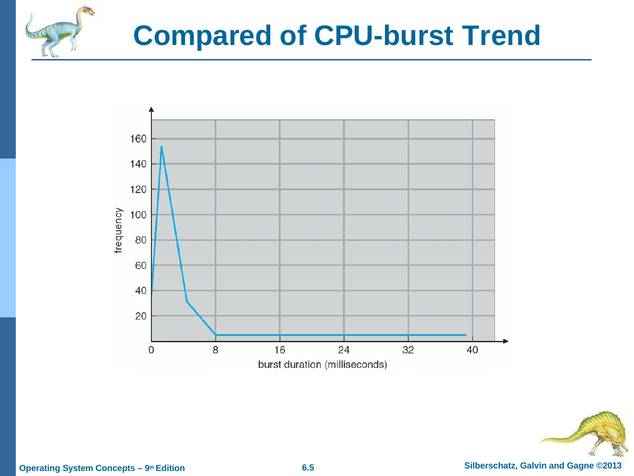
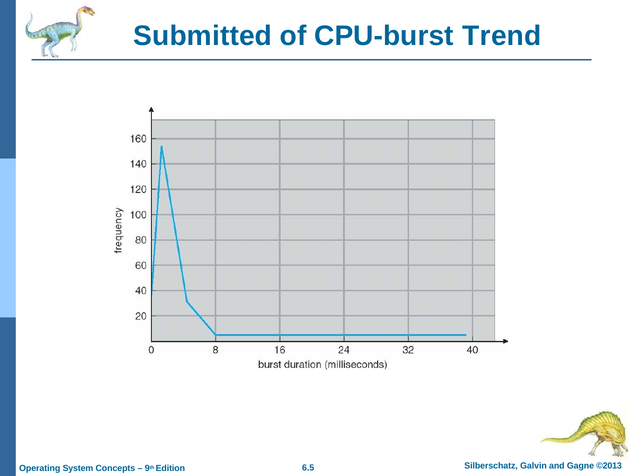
Compared: Compared -> Submitted (203, 36)
